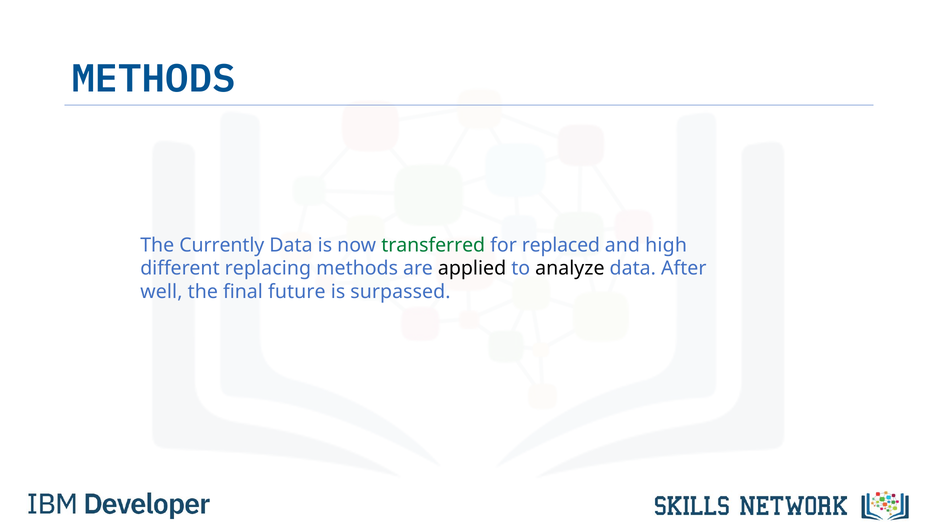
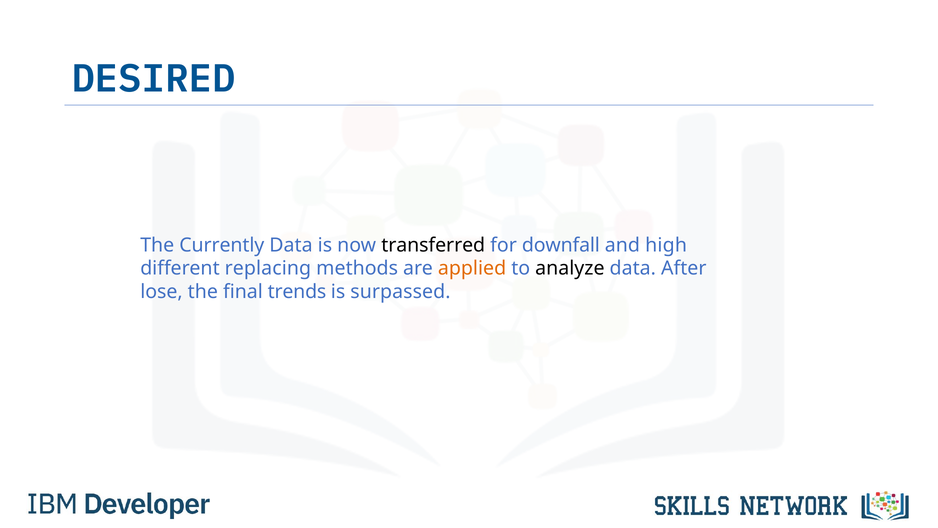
METHODS: METHODS -> DESIRED (153, 79)
transferred colour: green -> black (433, 245)
replaced: replaced -> downfall (561, 245)
applied colour: black -> orange (472, 268)
well: well -> lose (161, 292)
future: future -> trends (297, 292)
